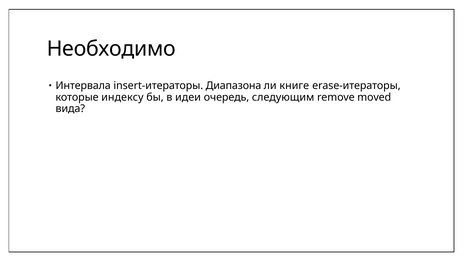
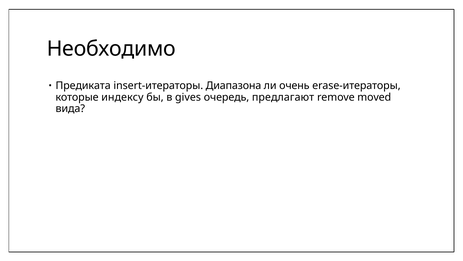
Интервала: Интервала -> Предиката (83, 86)
книге: книге -> очень (294, 86)
идеи: идеи -> gives (188, 97)
следующим: следующим -> предлагают (283, 97)
